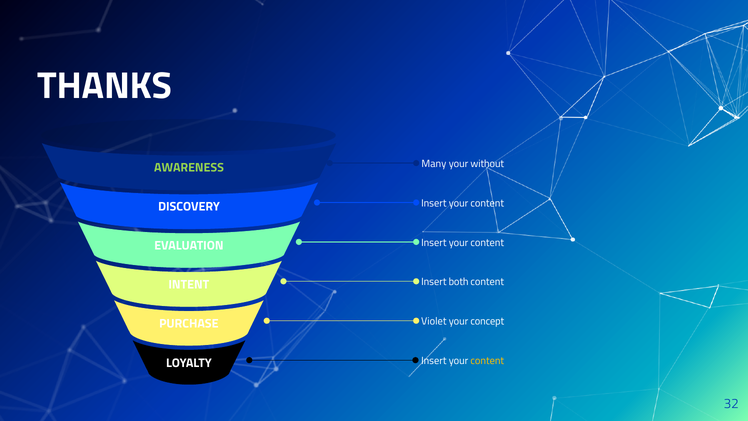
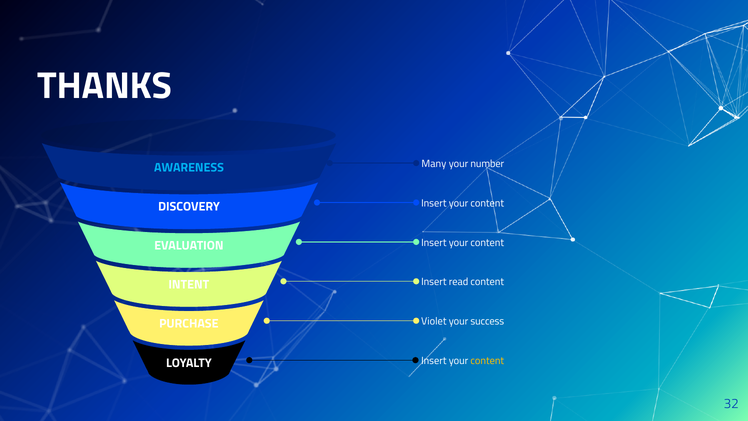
without: without -> number (487, 164)
AWARENESS colour: light green -> light blue (189, 168)
both: both -> read (459, 282)
concept: concept -> success (487, 321)
